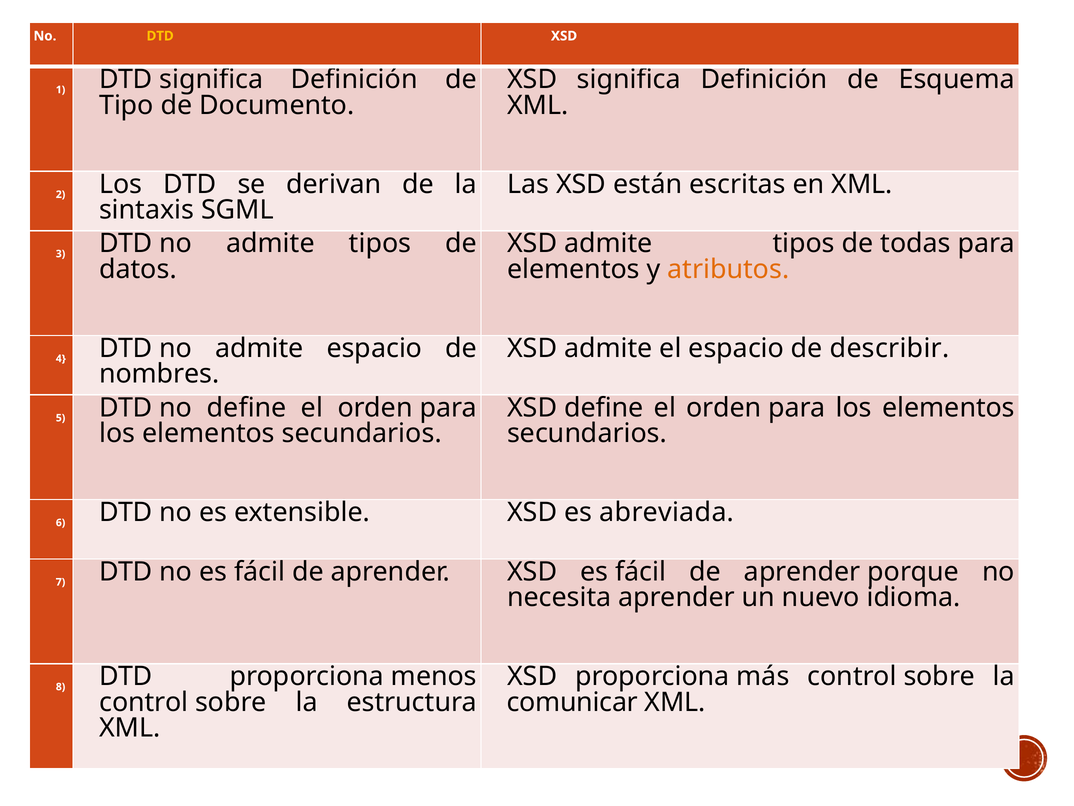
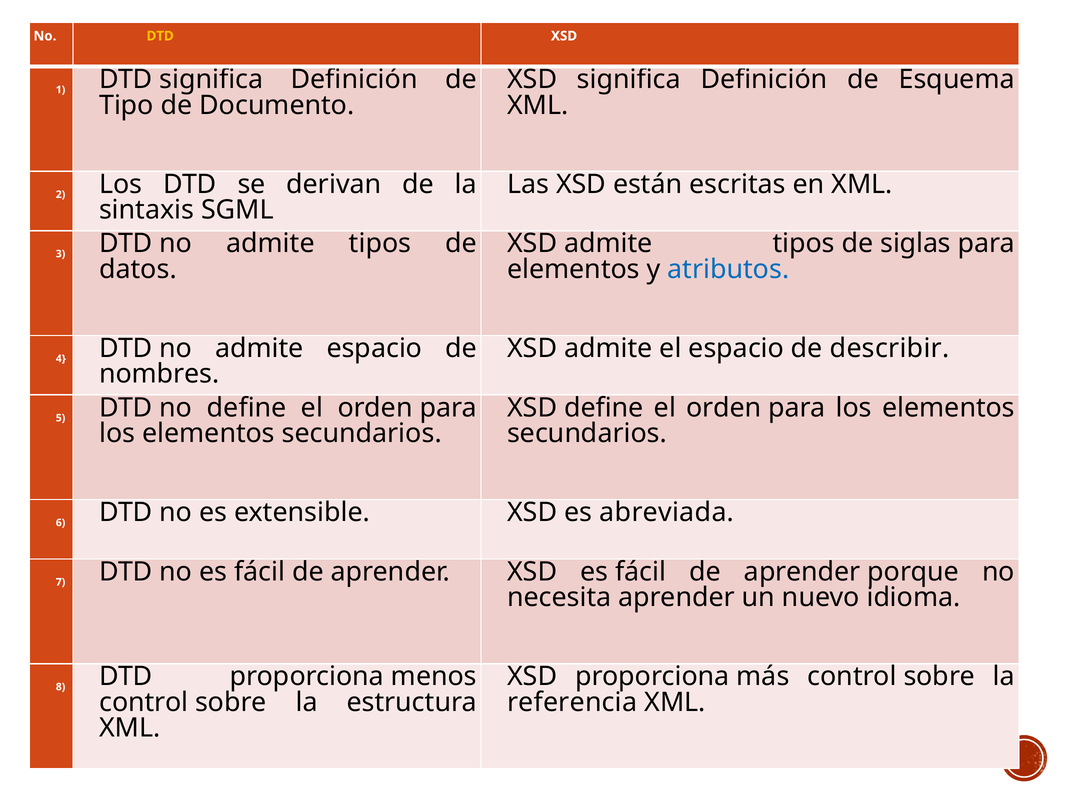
todas: todas -> siglas (916, 243)
atributos colour: orange -> blue (728, 269)
comunicar: comunicar -> referencia (572, 702)
